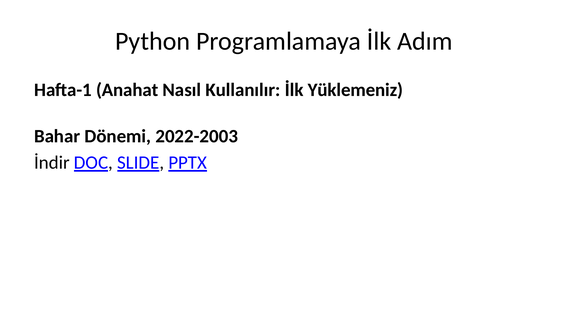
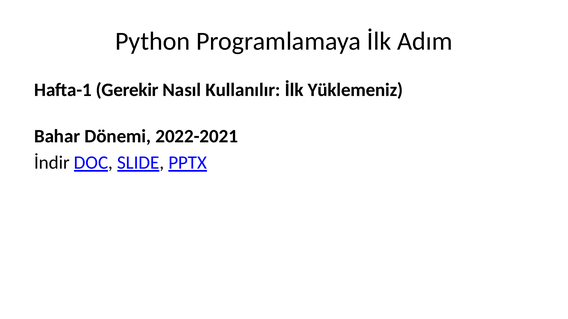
Anahat: Anahat -> Gerekir (127, 90)
2022-2003: 2022-2003 -> 2022-2021 (197, 136)
